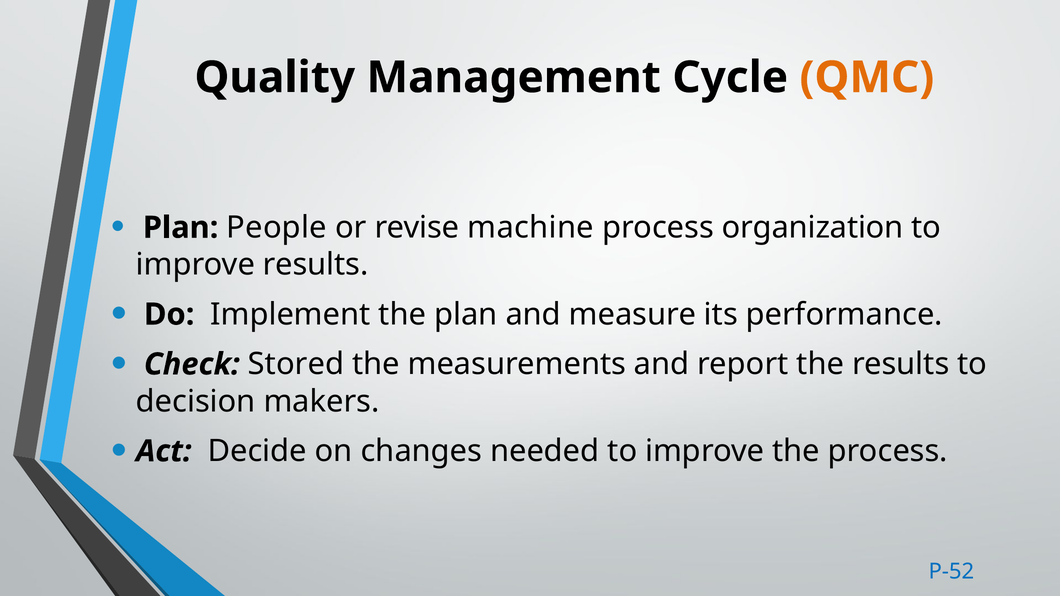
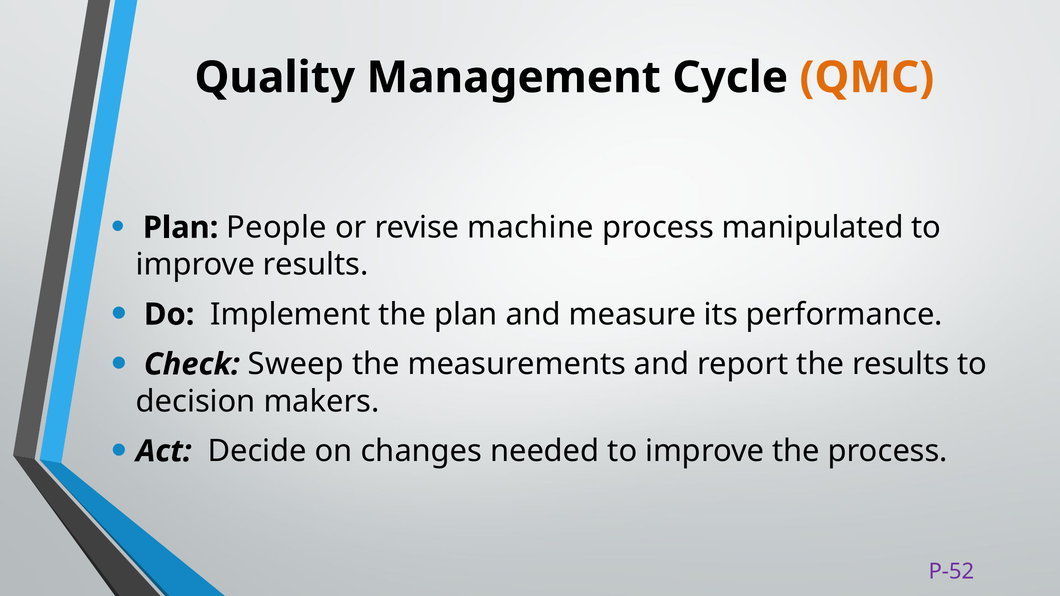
organization: organization -> manipulated (813, 228)
Stored: Stored -> Sweep (296, 364)
P-52 colour: blue -> purple (951, 572)
